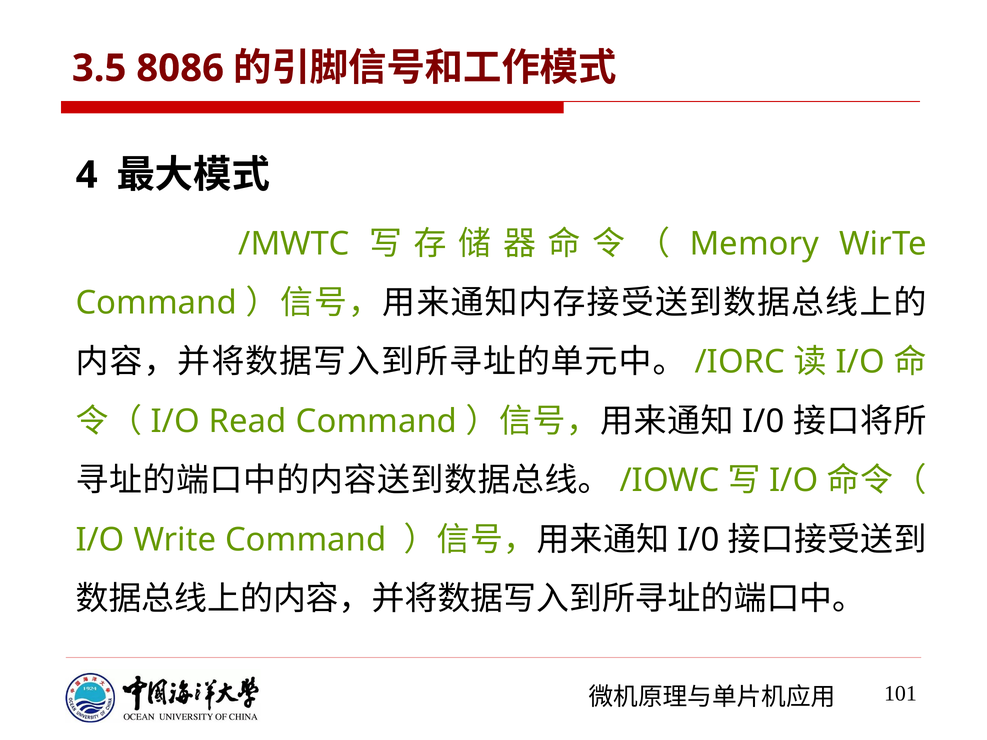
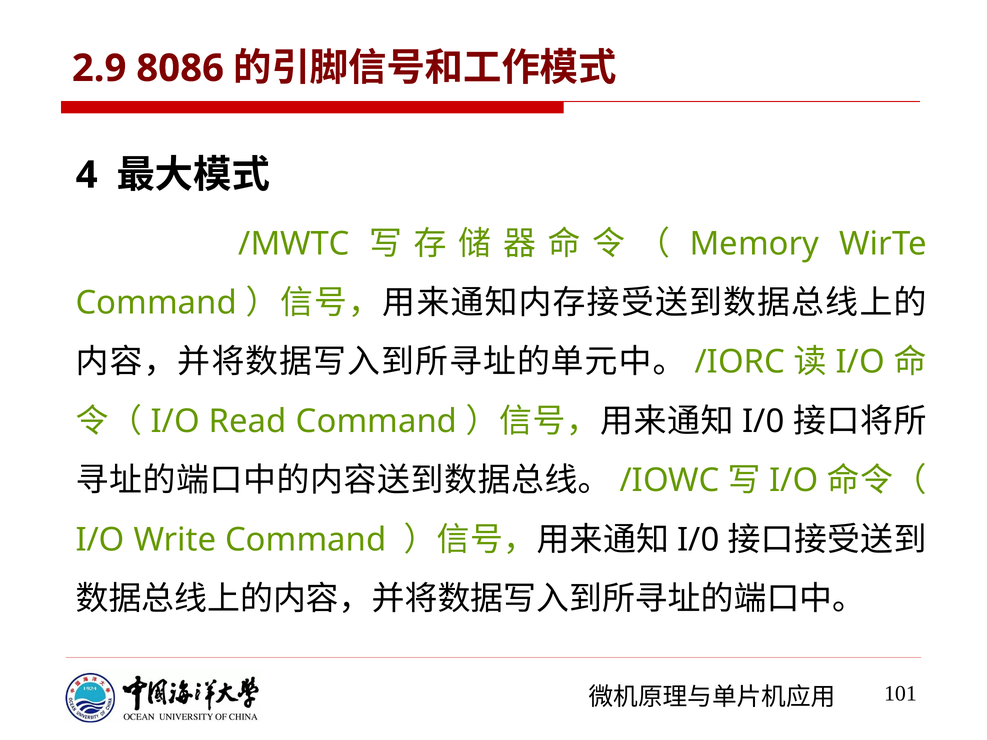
3.5: 3.5 -> 2.9 (99, 68)
